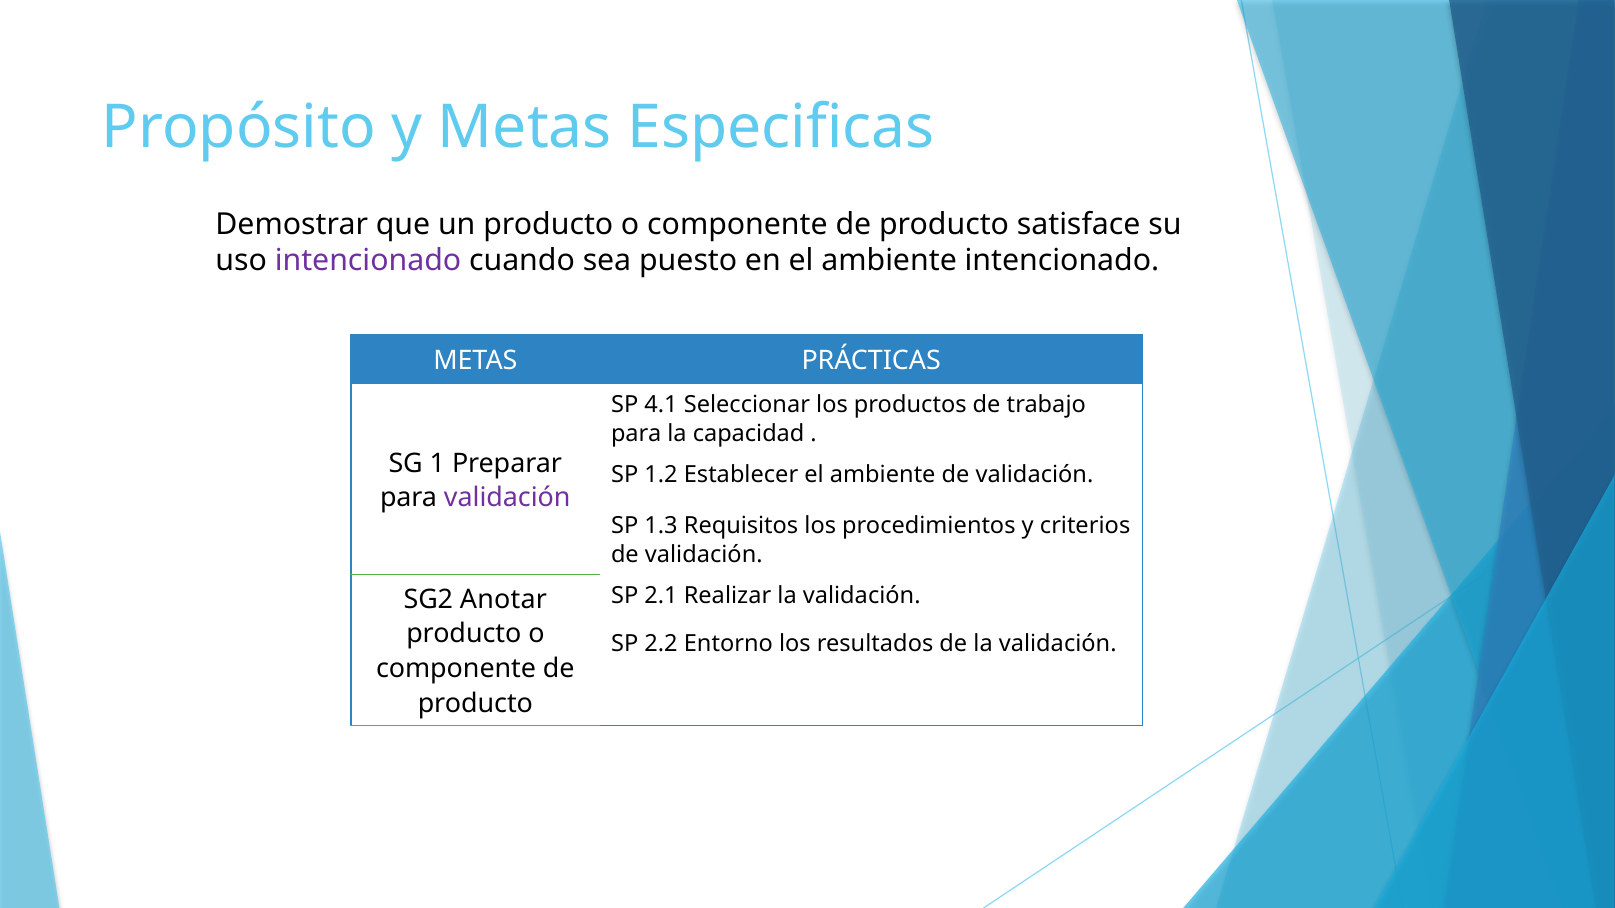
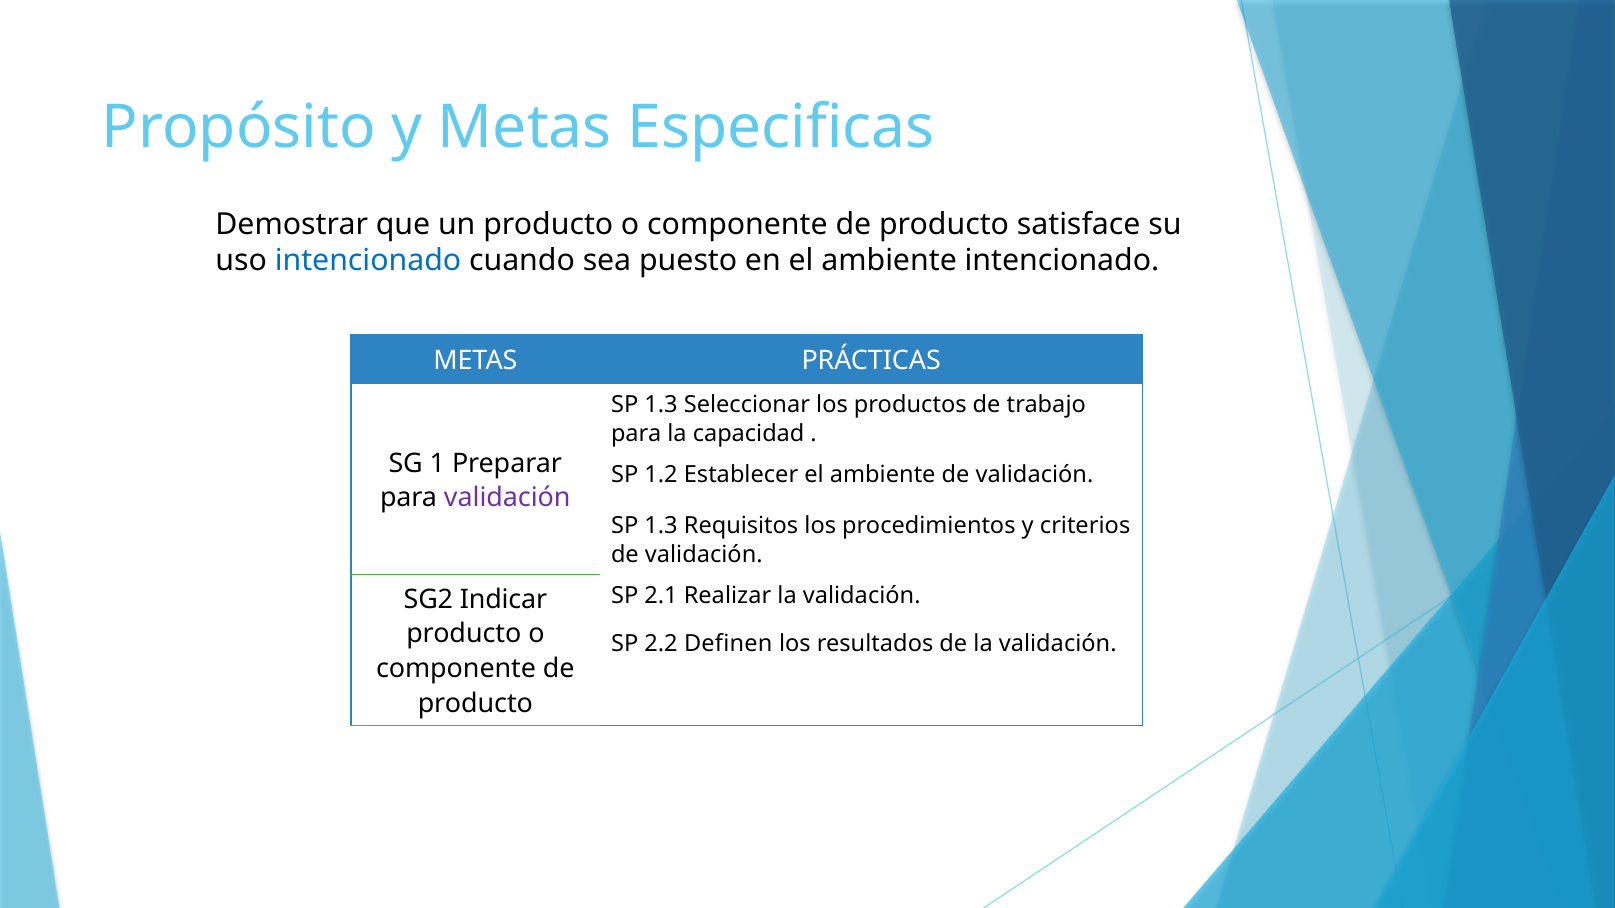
intencionado colour: purple -> blue (368, 261)
4.1: 4.1 -> 1.3 (661, 405)
Anotar: Anotar -> Indicar (504, 600)
Entorno: Entorno -> Definen (728, 644)
